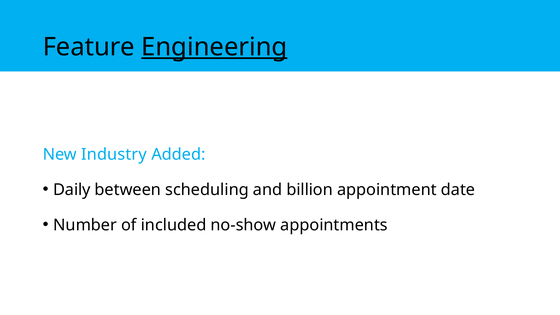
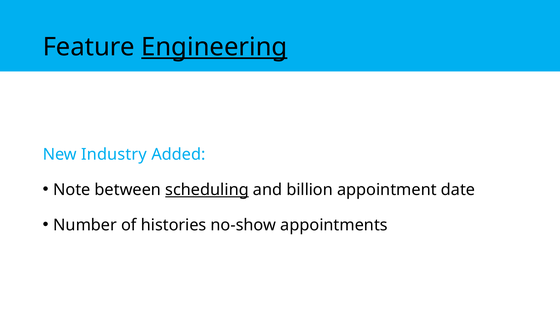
Daily: Daily -> Note (72, 190)
scheduling underline: none -> present (207, 190)
included: included -> histories (174, 225)
